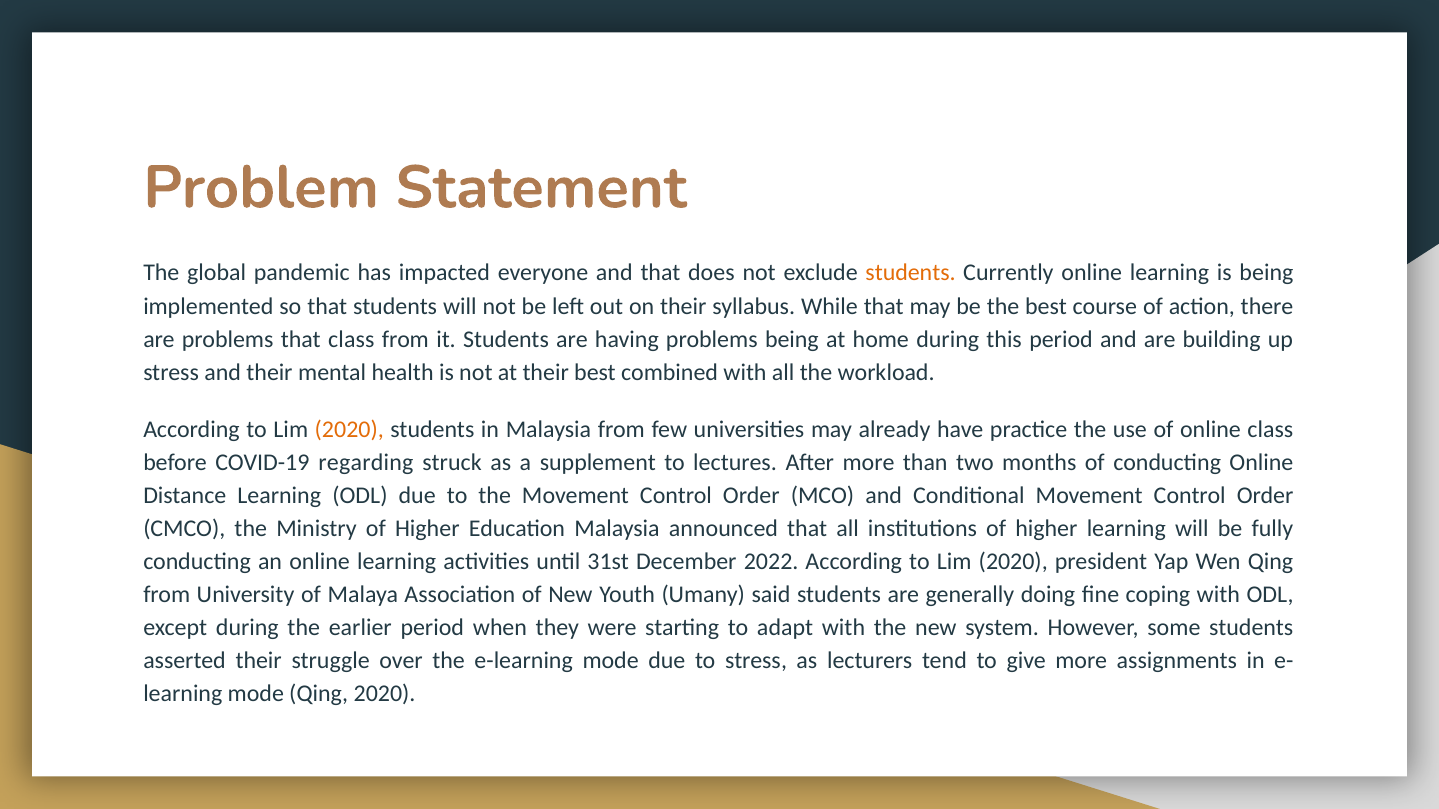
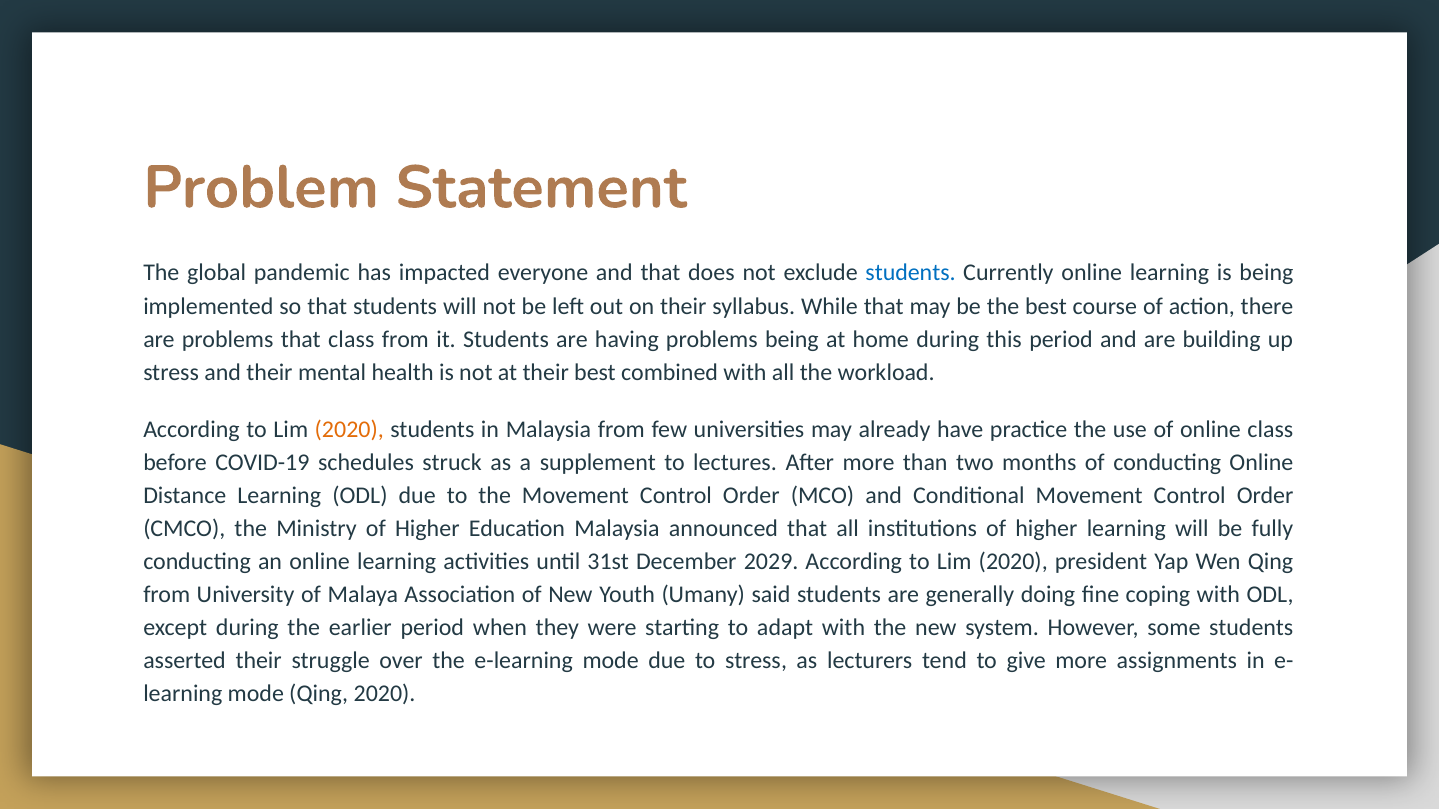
students colour: orange -> blue (911, 273)
regarding: regarding -> schedules (366, 463)
2022: 2022 -> 2029 (771, 562)
